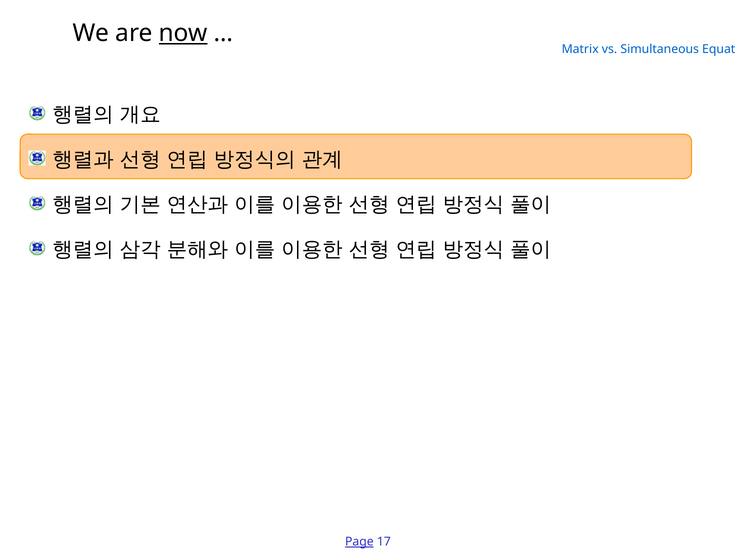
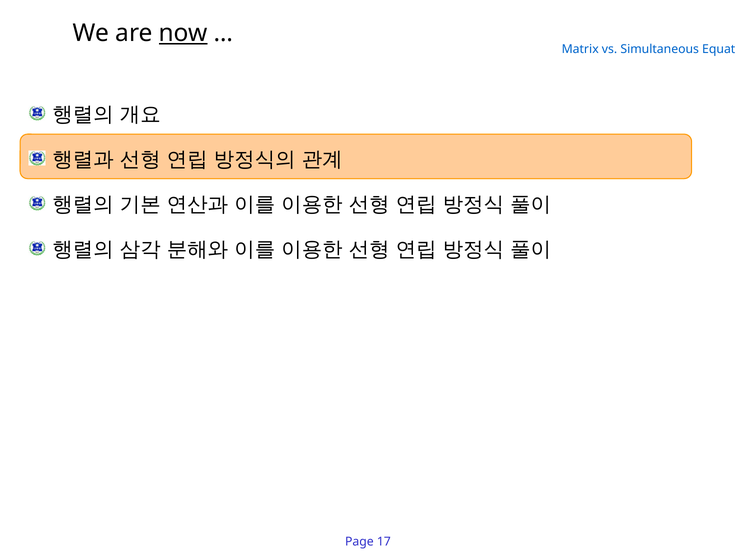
Page underline: present -> none (359, 541)
